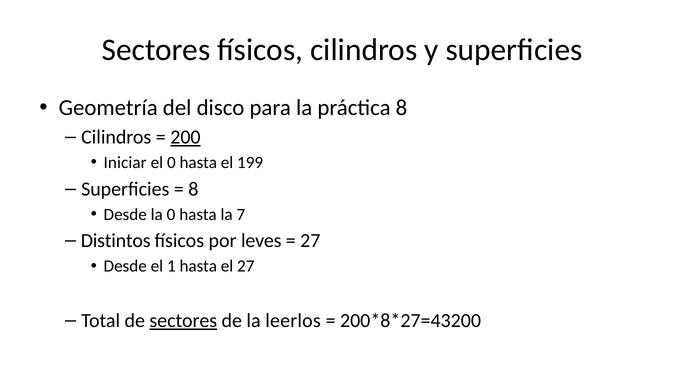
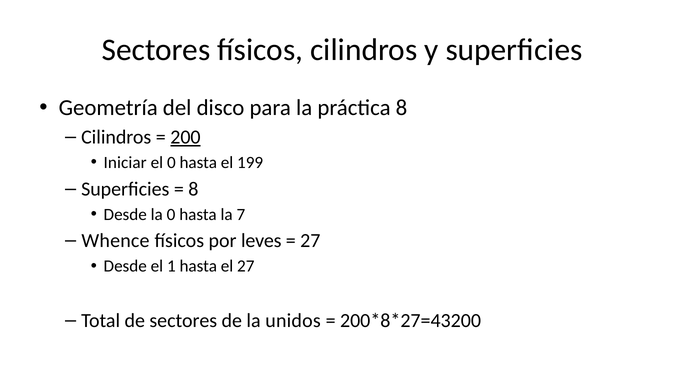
Distintos: Distintos -> Whence (115, 241)
sectores underline: present -> none (183, 321)
leerlos: leerlos -> unidos (293, 321)
